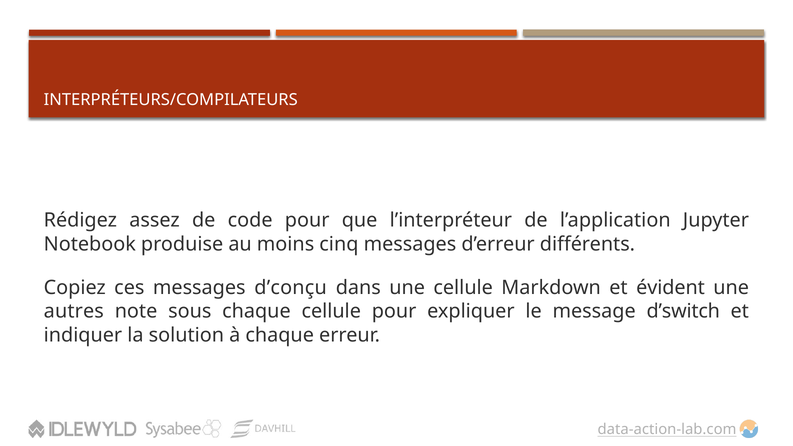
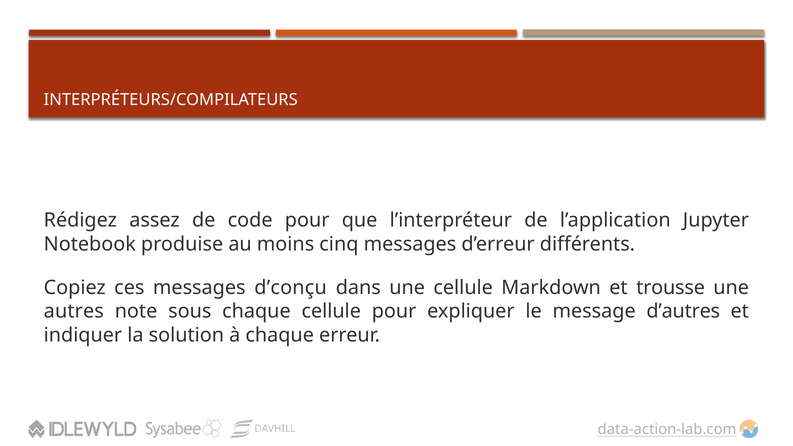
évident: évident -> trousse (671, 288)
d’switch: d’switch -> d’autres (683, 311)
